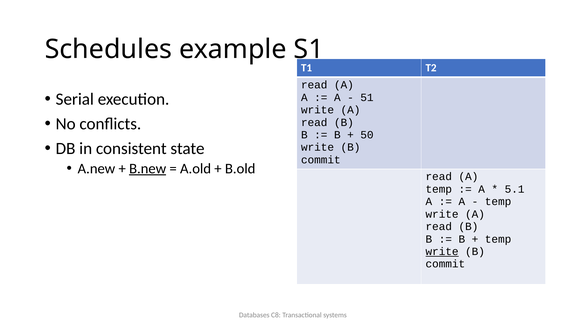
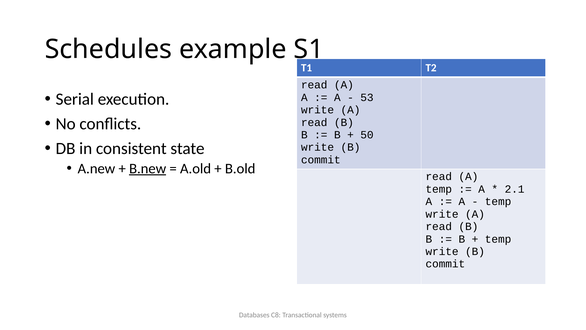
51: 51 -> 53 (367, 97)
5.1: 5.1 -> 2.1 (515, 189)
write underline: present -> none (442, 251)
